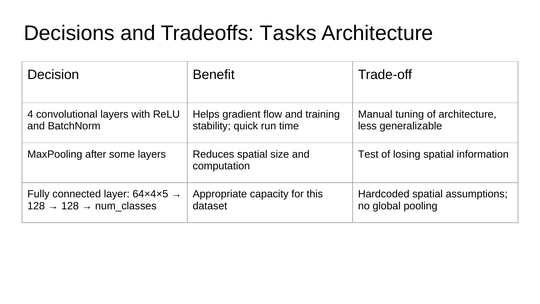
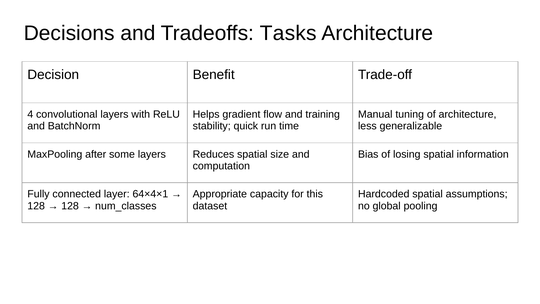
Test: Test -> Bias (368, 154)
64×4×5: 64×4×5 -> 64×4×1 (150, 194)
